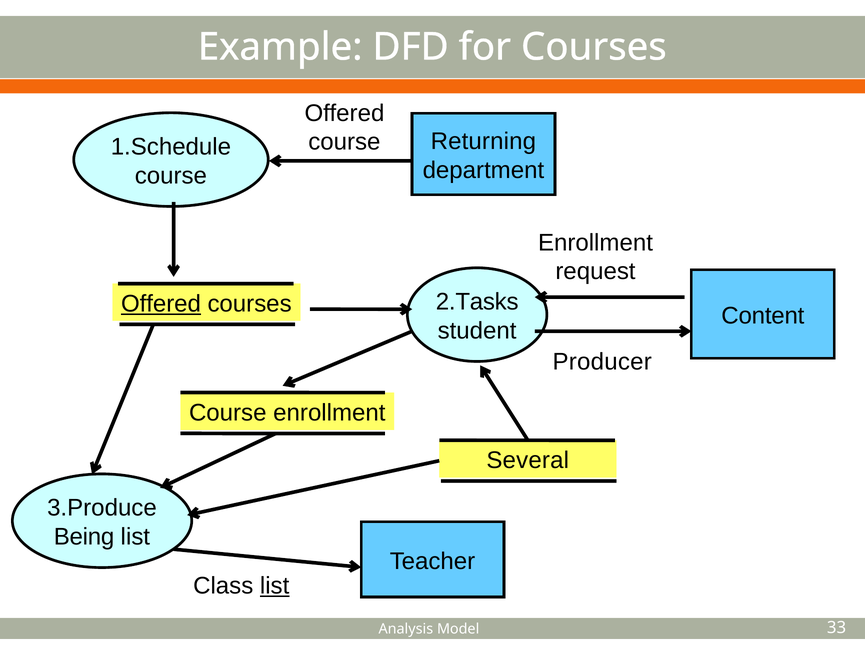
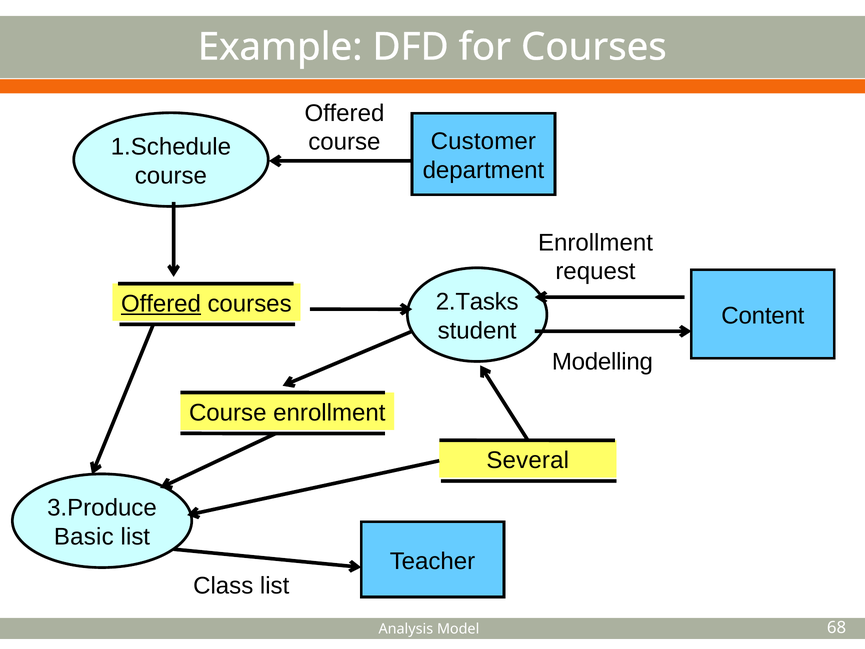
Returning: Returning -> Customer (483, 141)
Producer: Producer -> Modelling (602, 362)
Being: Being -> Basic (84, 537)
list underline: present -> none (275, 586)
33: 33 -> 68 (837, 628)
